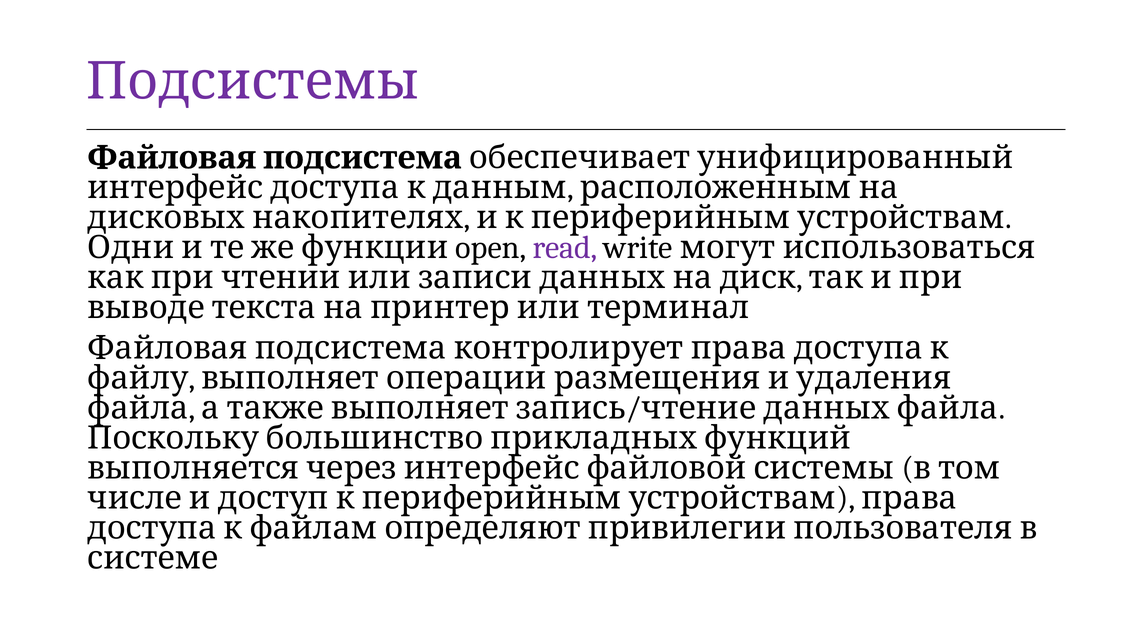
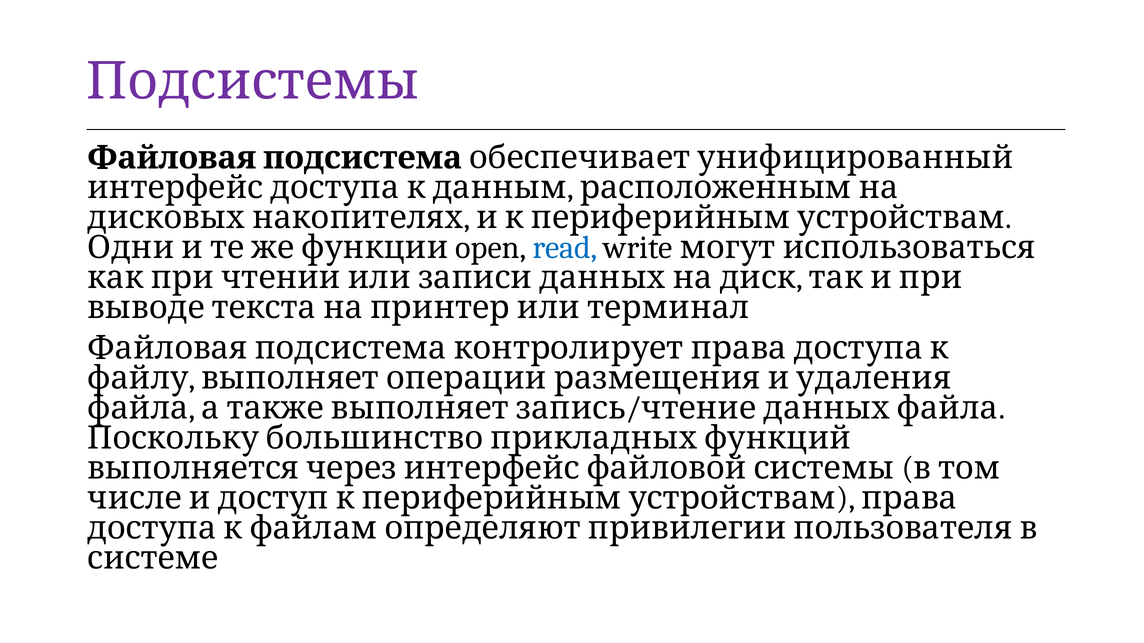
read colour: purple -> blue (565, 248)
